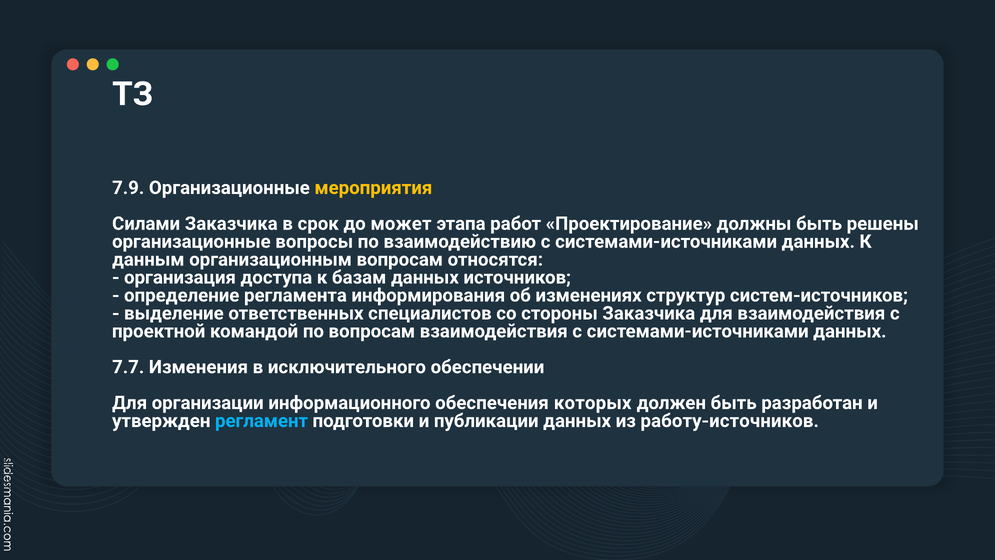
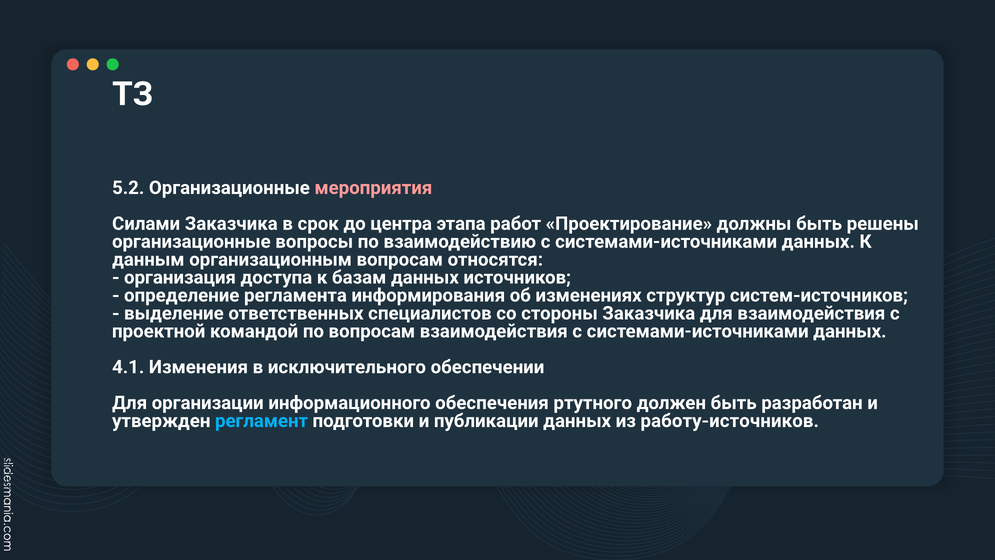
7.9: 7.9 -> 5.2 (128, 188)
мероприятия colour: yellow -> pink (373, 188)
может: может -> центра (401, 224)
7.7: 7.7 -> 4.1 (128, 367)
которых: которых -> ртутного (593, 403)
